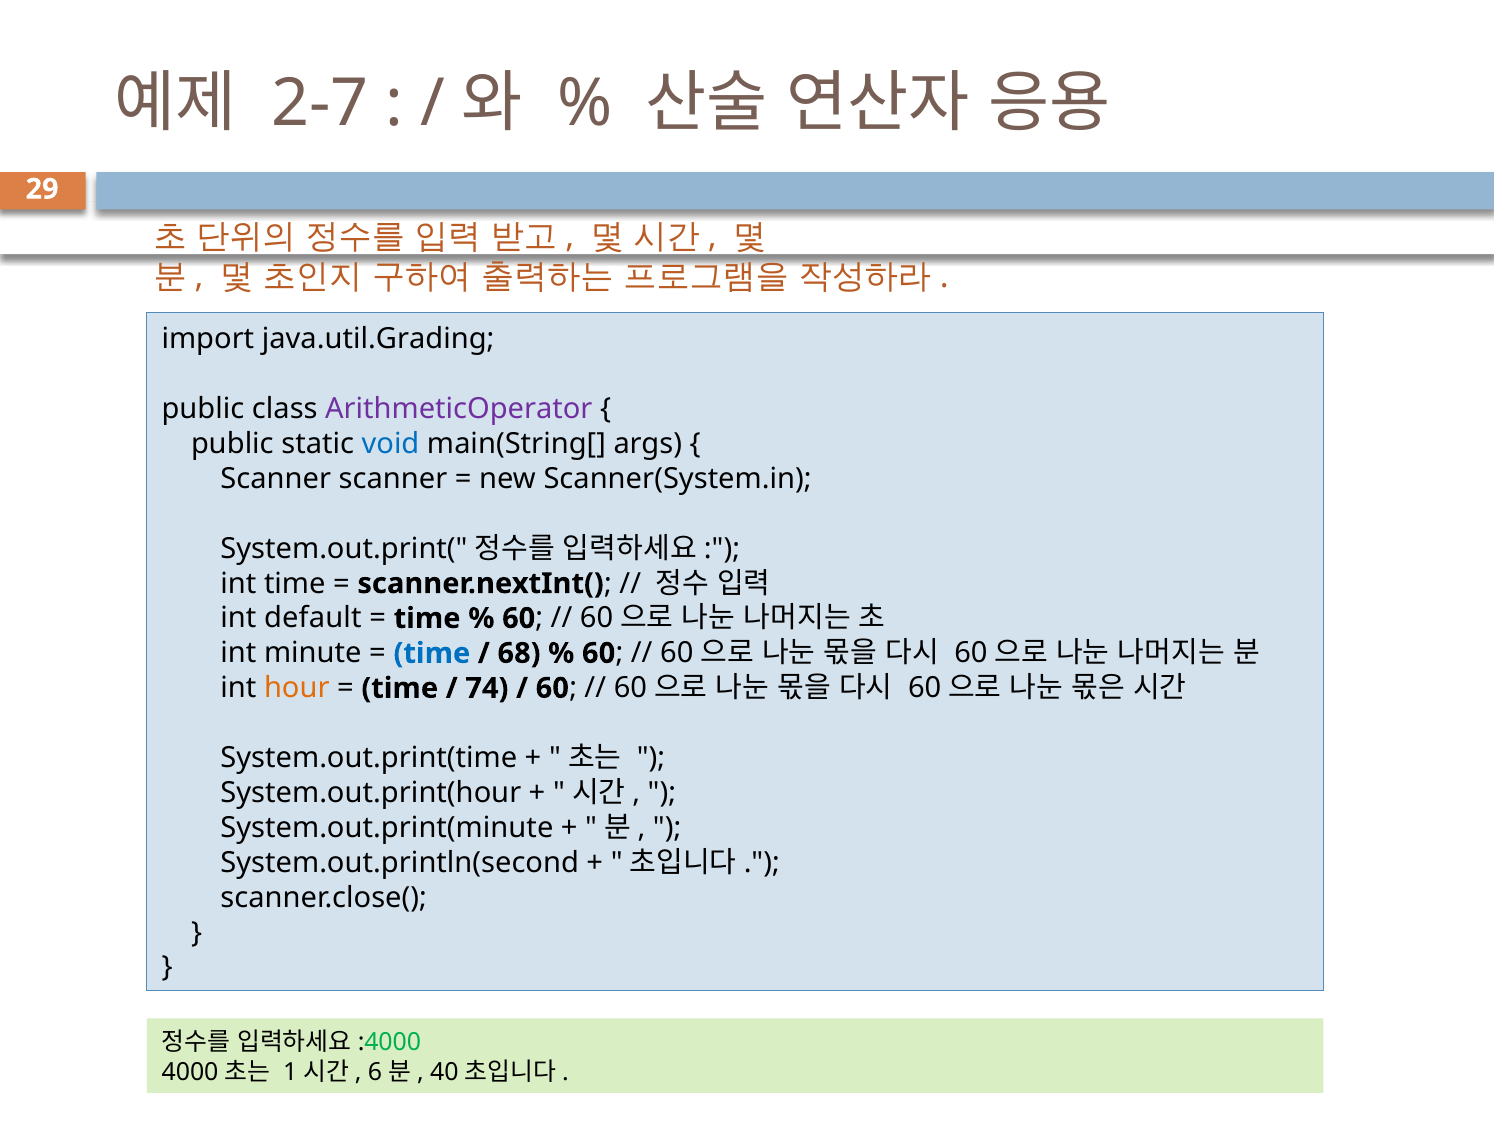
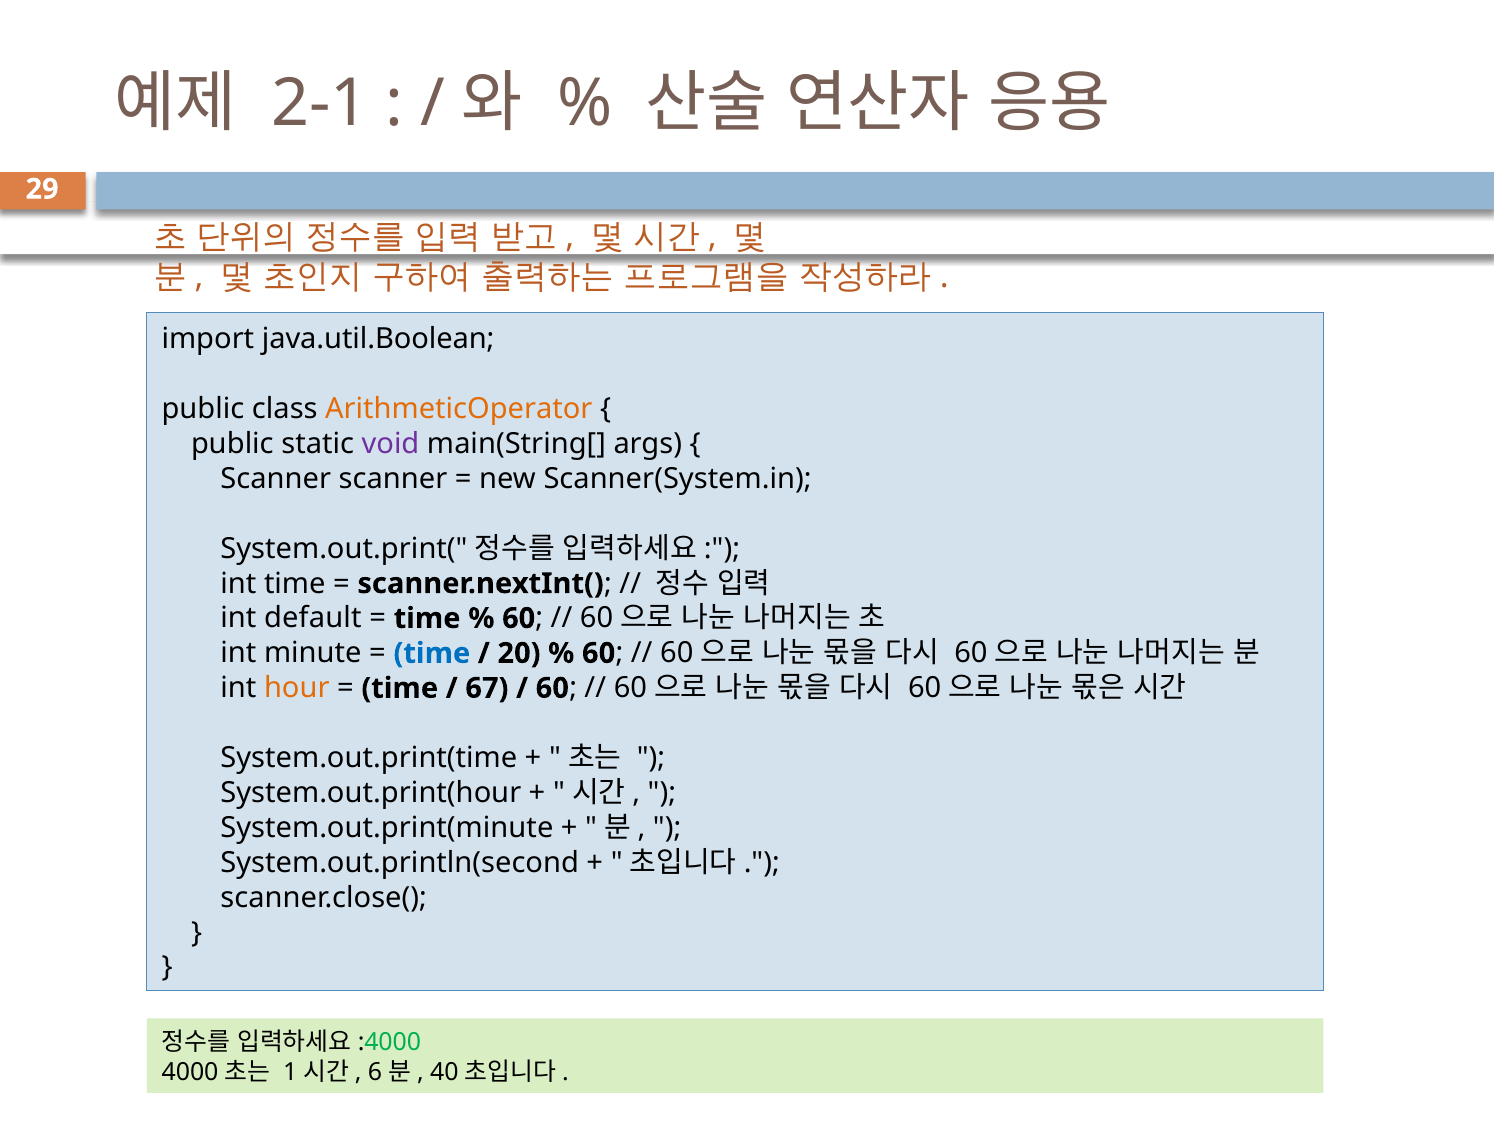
2-7: 2-7 -> 2-1 (320, 103)
java.util.Grading: java.util.Grading -> java.util.Boolean (378, 339)
ArithmeticOperator colour: purple -> orange (459, 409)
void colour: blue -> purple (391, 444)
68: 68 -> 20 (519, 653)
74: 74 -> 67 (487, 688)
